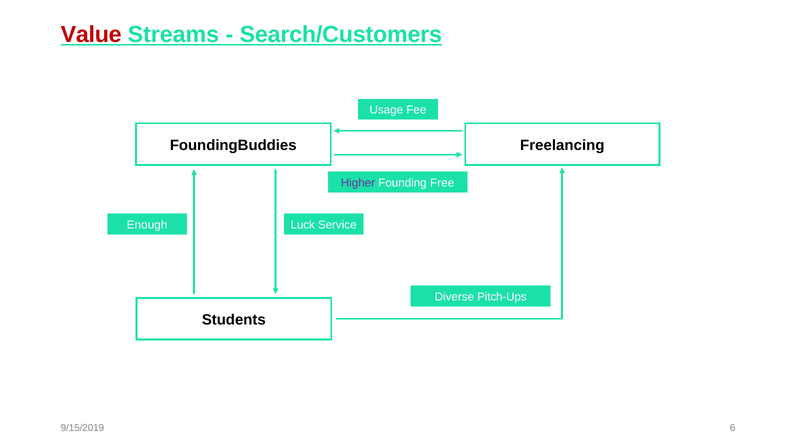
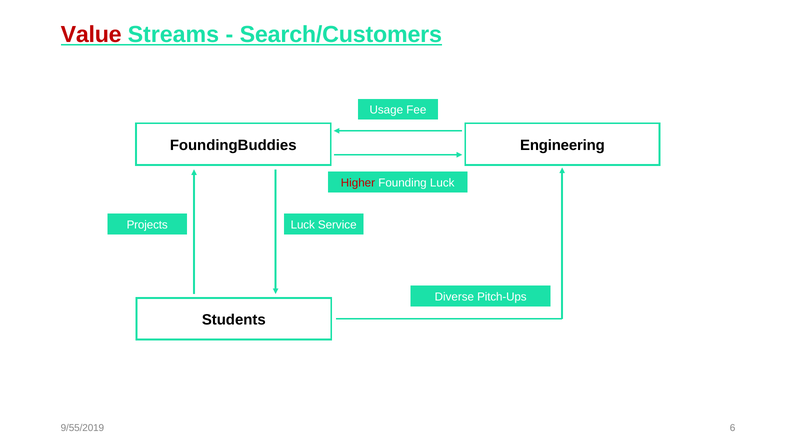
Freelancing: Freelancing -> Engineering (562, 145)
Higher colour: purple -> red (358, 183)
Founding Free: Free -> Luck (442, 183)
Enough: Enough -> Projects (147, 225)
9/15/2019: 9/15/2019 -> 9/55/2019 (82, 428)
